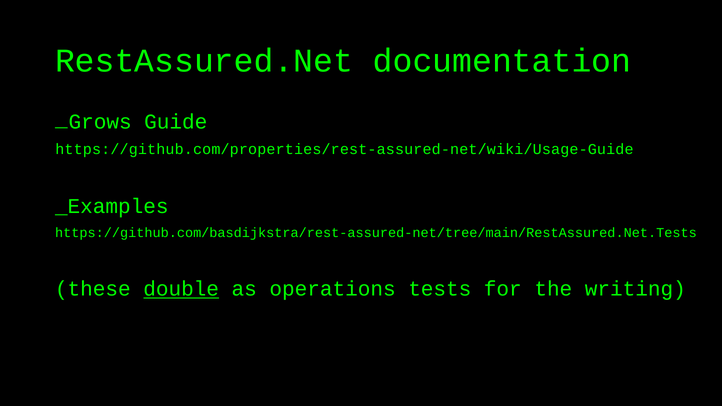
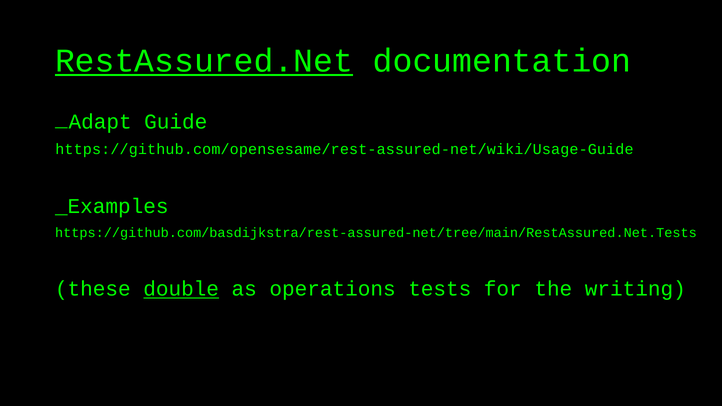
RestAssured.Net underline: none -> present (204, 61)
Grows: Grows -> Adapt (100, 122)
https://github.com/properties/rest-assured-net/wiki/Usage-Guide: https://github.com/properties/rest-assured-net/wiki/Usage-Guide -> https://github.com/opensesame/rest-assured-net/wiki/Usage-Guide (344, 149)
